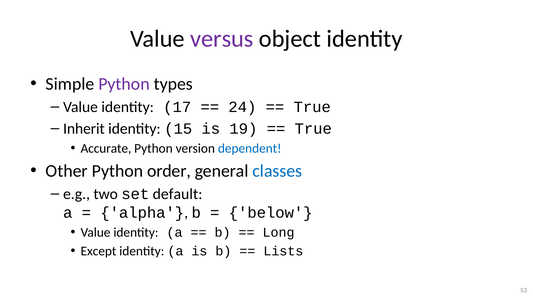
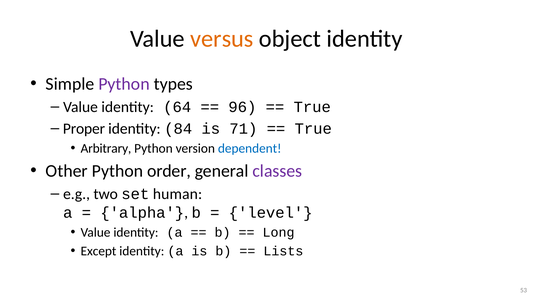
versus colour: purple -> orange (222, 39)
17: 17 -> 64 (177, 107)
24: 24 -> 96 (242, 107)
Inherit: Inherit -> Proper (84, 129)
15: 15 -> 84 (178, 129)
19: 19 -> 71 (243, 129)
Accurate: Accurate -> Arbitrary (106, 148)
classes colour: blue -> purple (277, 171)
default: default -> human (178, 194)
below: below -> level (271, 212)
